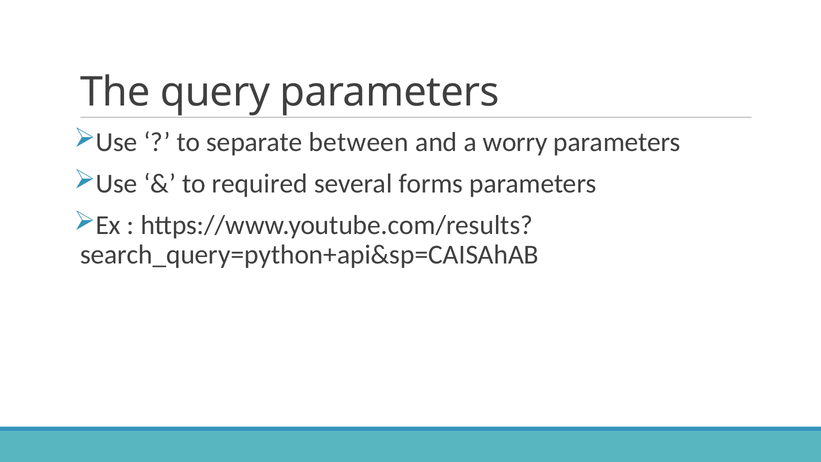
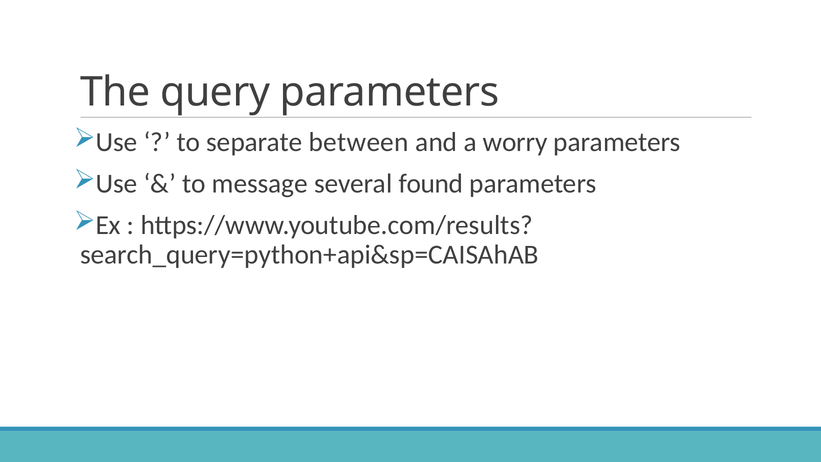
required: required -> message (260, 184)
forms: forms -> found (431, 184)
